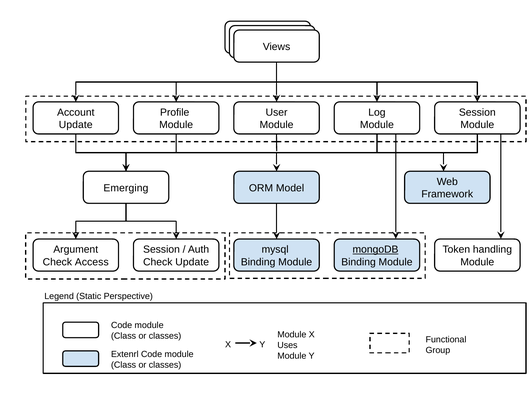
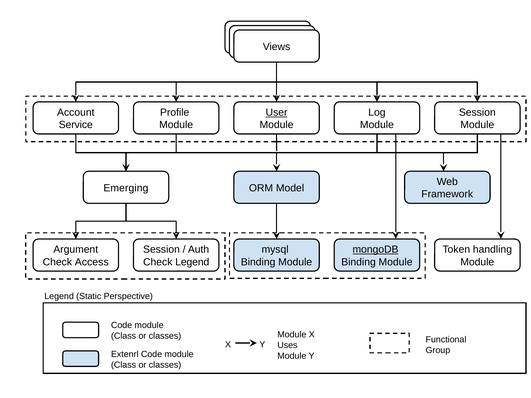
User underline: none -> present (277, 113)
Update: Update -> Service (76, 125)
Check Update: Update -> Legend (192, 262)
